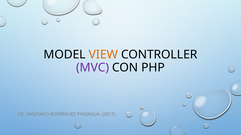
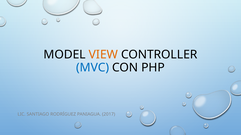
MVC colour: purple -> blue (93, 68)
